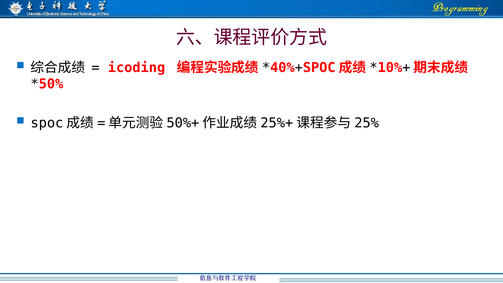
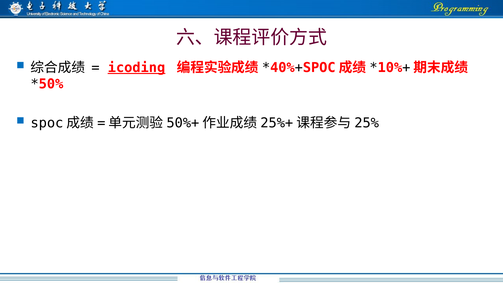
icoding underline: none -> present (137, 68)
